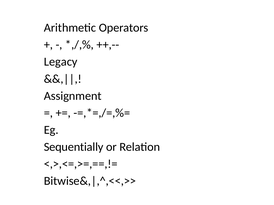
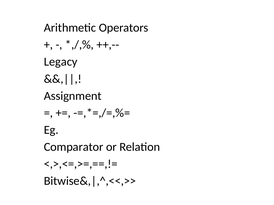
Sequentially: Sequentially -> Comparator (74, 147)
